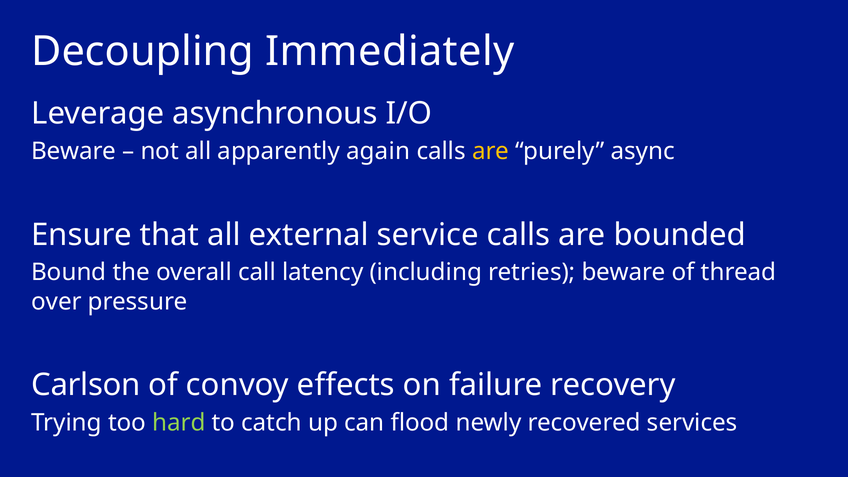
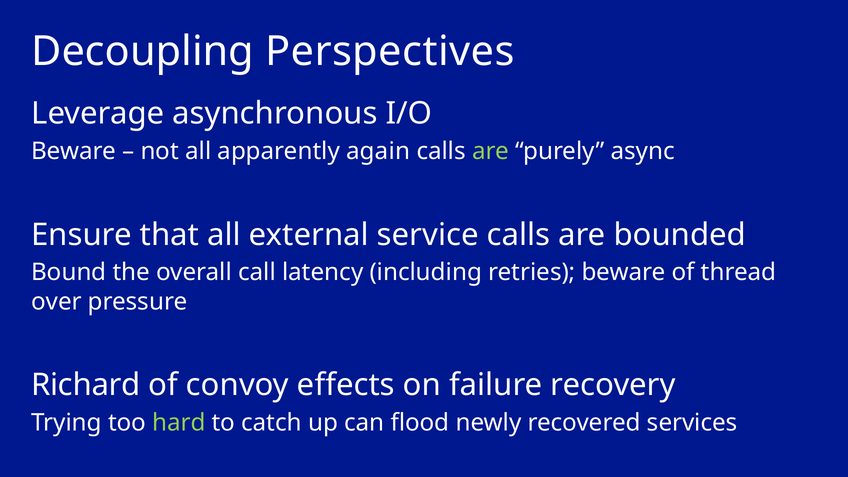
Immediately: Immediately -> Perspectives (390, 51)
are colour: yellow -> light green (491, 151)
Carlson: Carlson -> Richard (86, 385)
